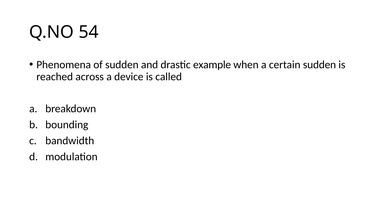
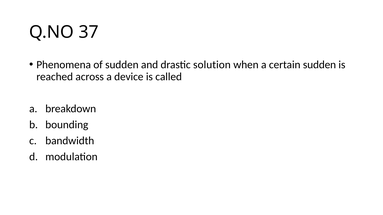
54: 54 -> 37 (89, 32)
example: example -> solution (212, 65)
